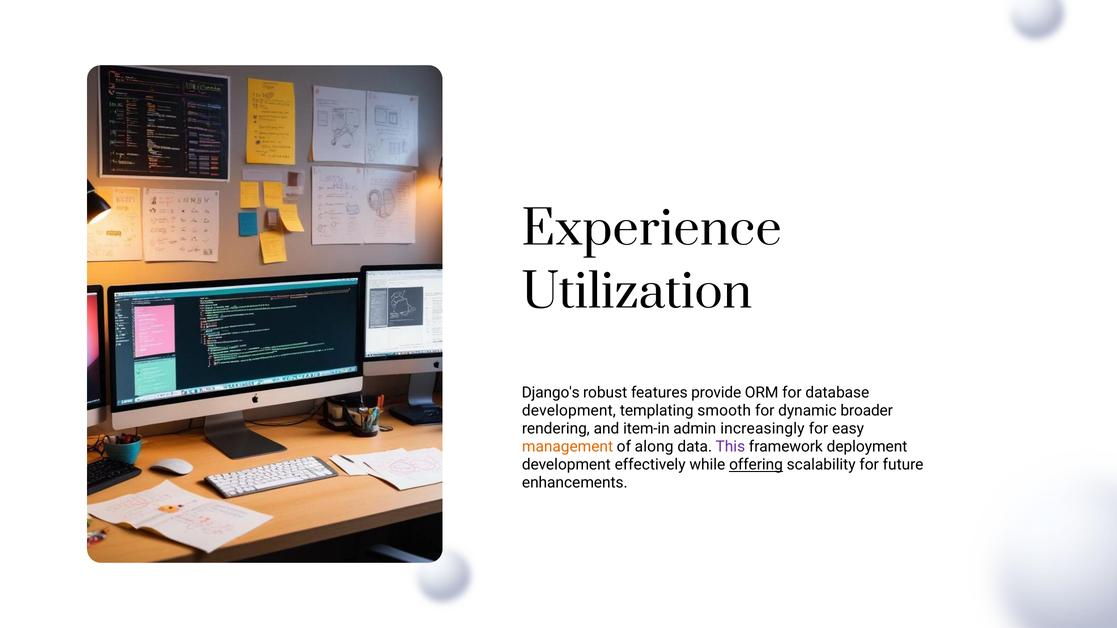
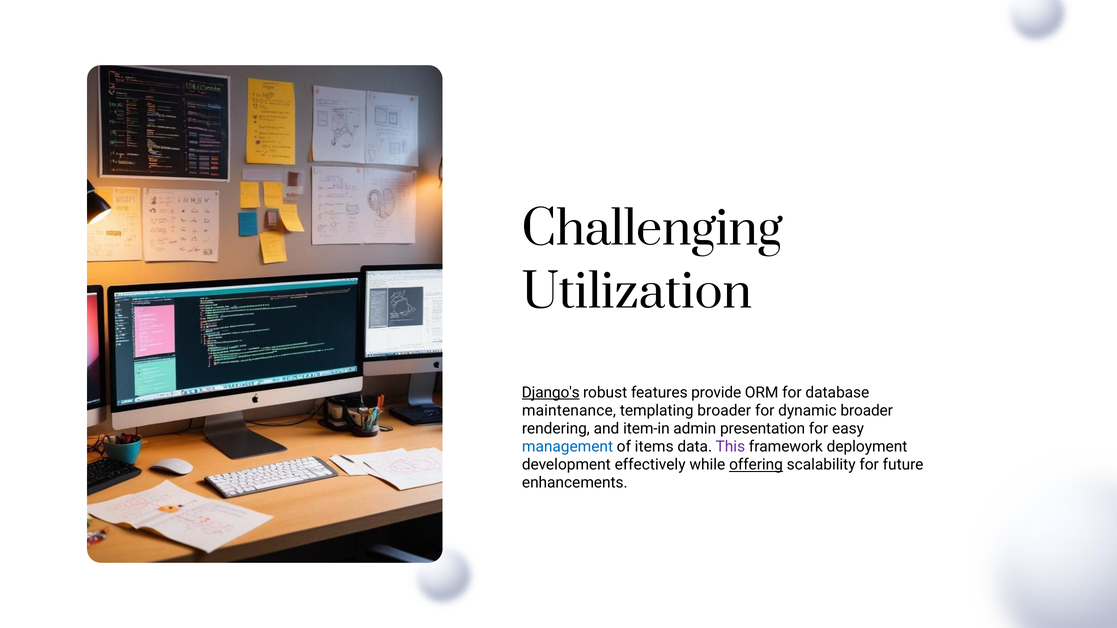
Experience: Experience -> Challenging (652, 230)
Django's underline: none -> present (551, 393)
development: development -> maintenance (569, 411)
templating smooth: smooth -> broader (724, 411)
increasingly: increasingly -> presentation (763, 429)
management colour: orange -> blue (568, 447)
along: along -> items (654, 447)
